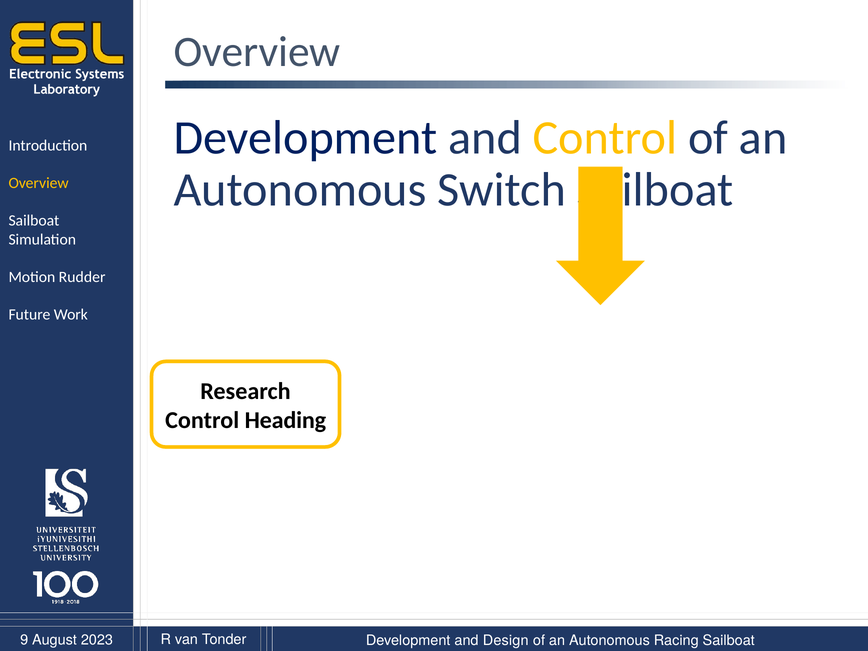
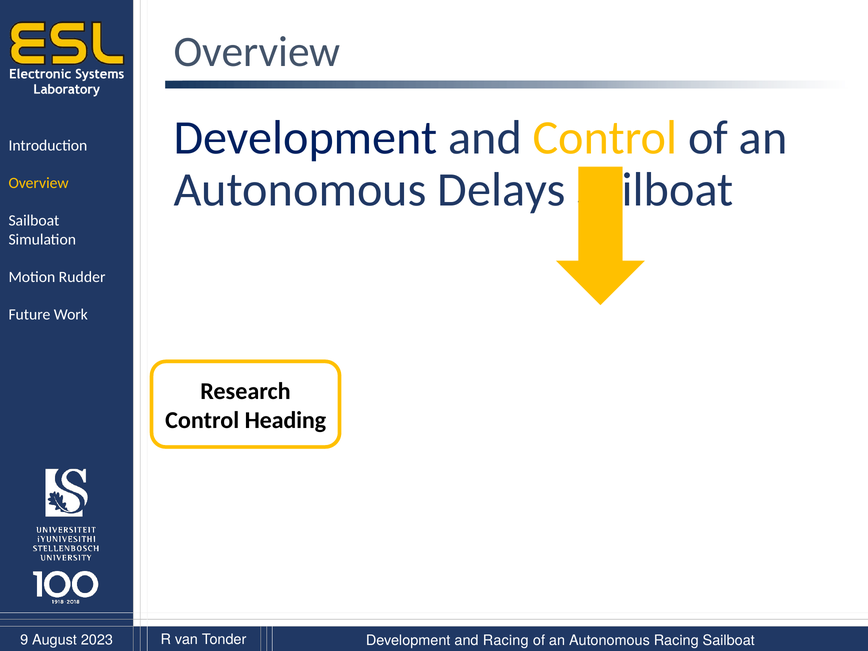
Switch: Switch -> Delays (502, 190)
and Design: Design -> Racing (506, 640)
